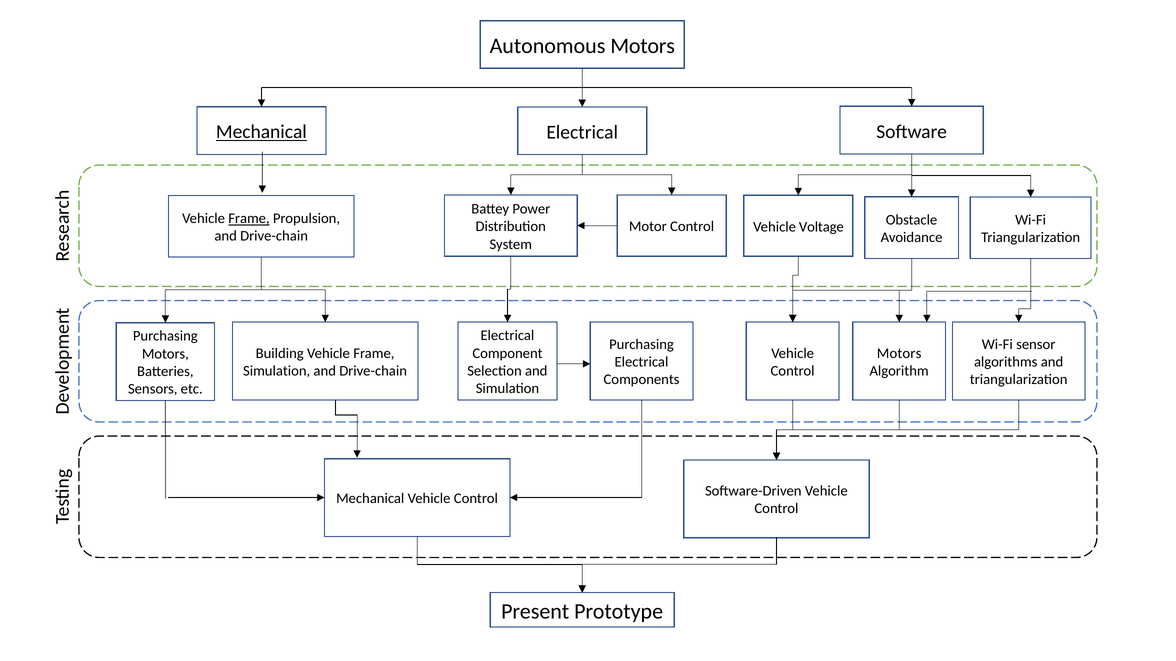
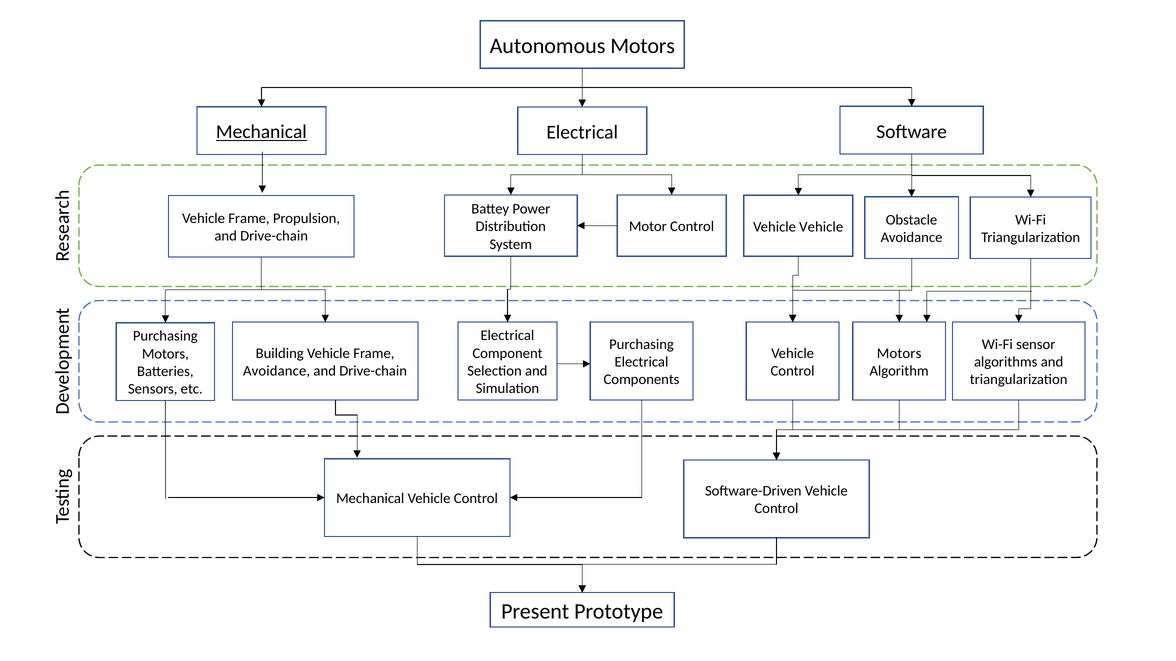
Frame underline: present -> none (249, 219)
Vehicle Voltage: Voltage -> Vehicle (821, 227)
Simulation: Simulation -> Avoidance (277, 371)
